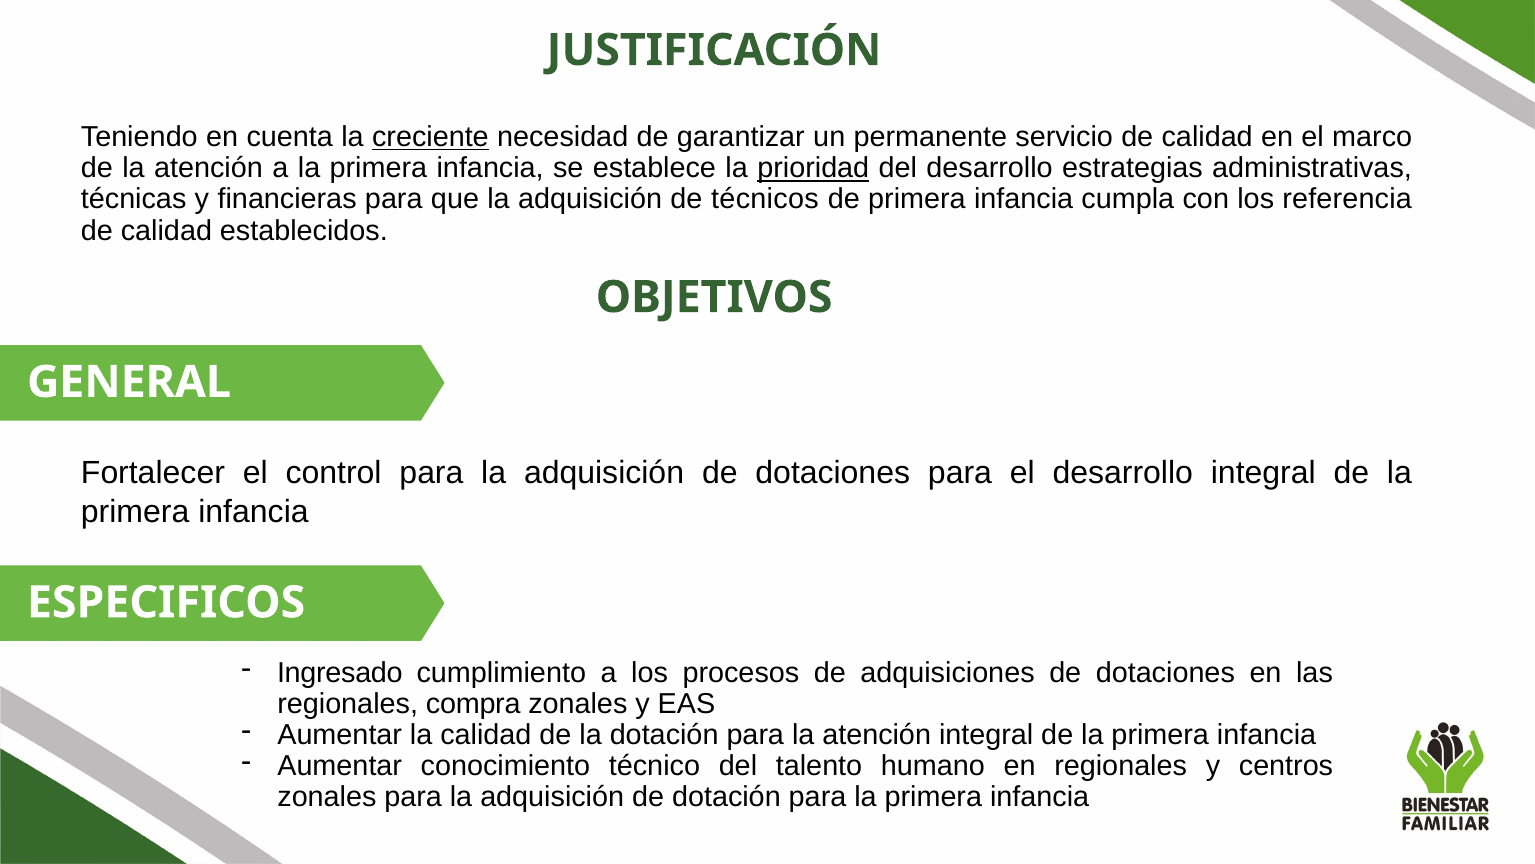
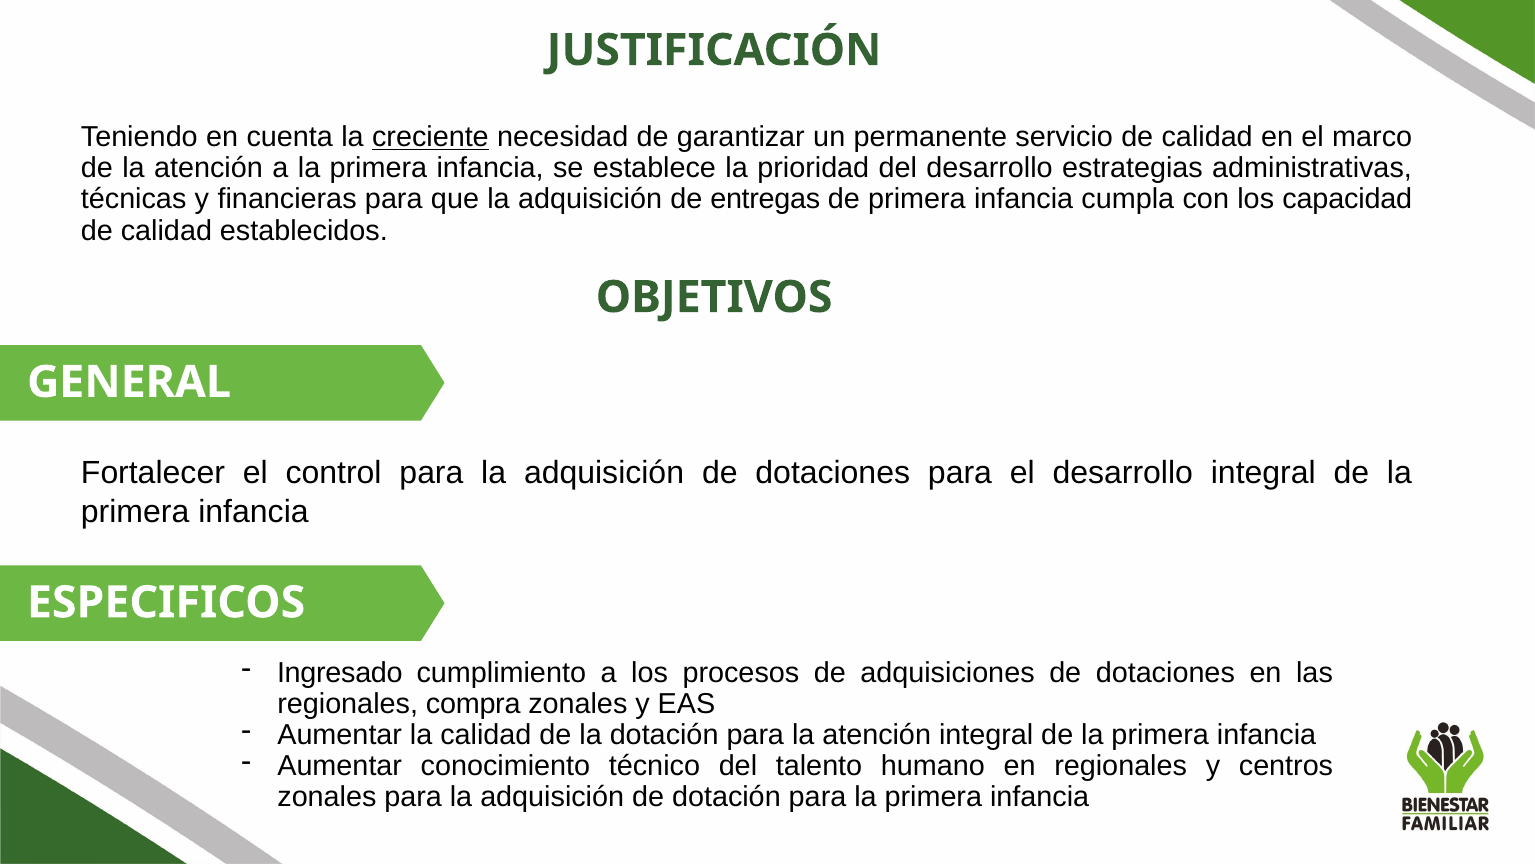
prioridad underline: present -> none (813, 168)
técnicos: técnicos -> entregas (765, 199)
referencia: referencia -> capacidad (1347, 199)
